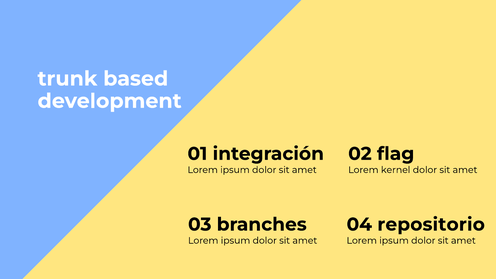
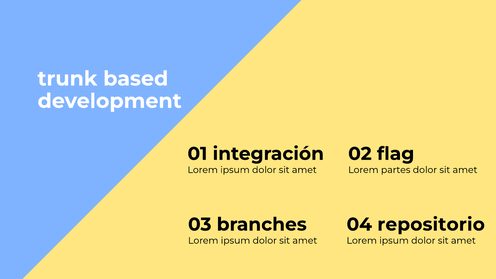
kernel: kernel -> partes (396, 170)
